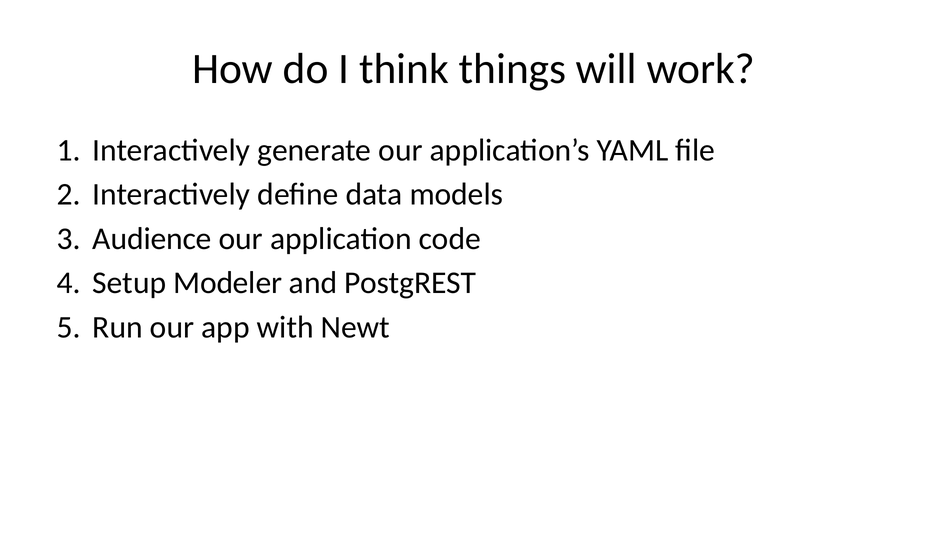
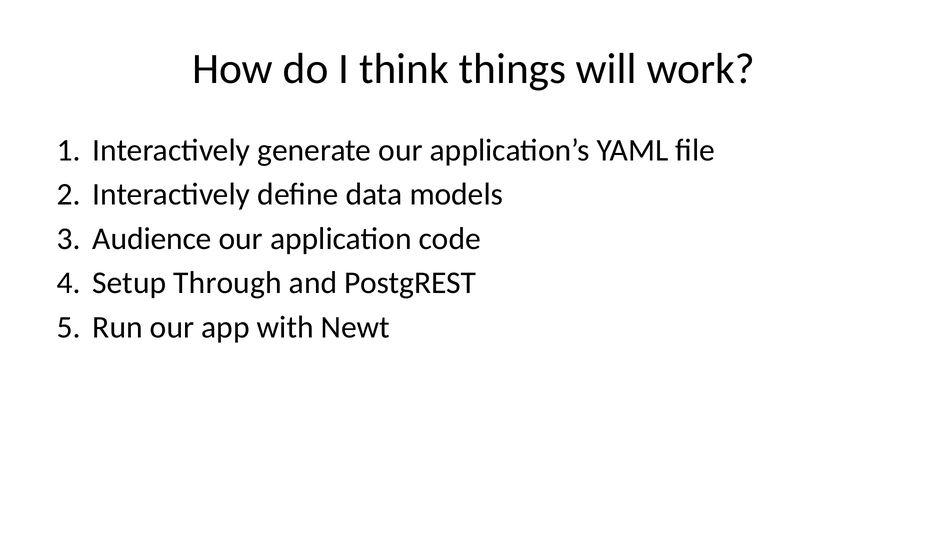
Modeler: Modeler -> Through (227, 283)
